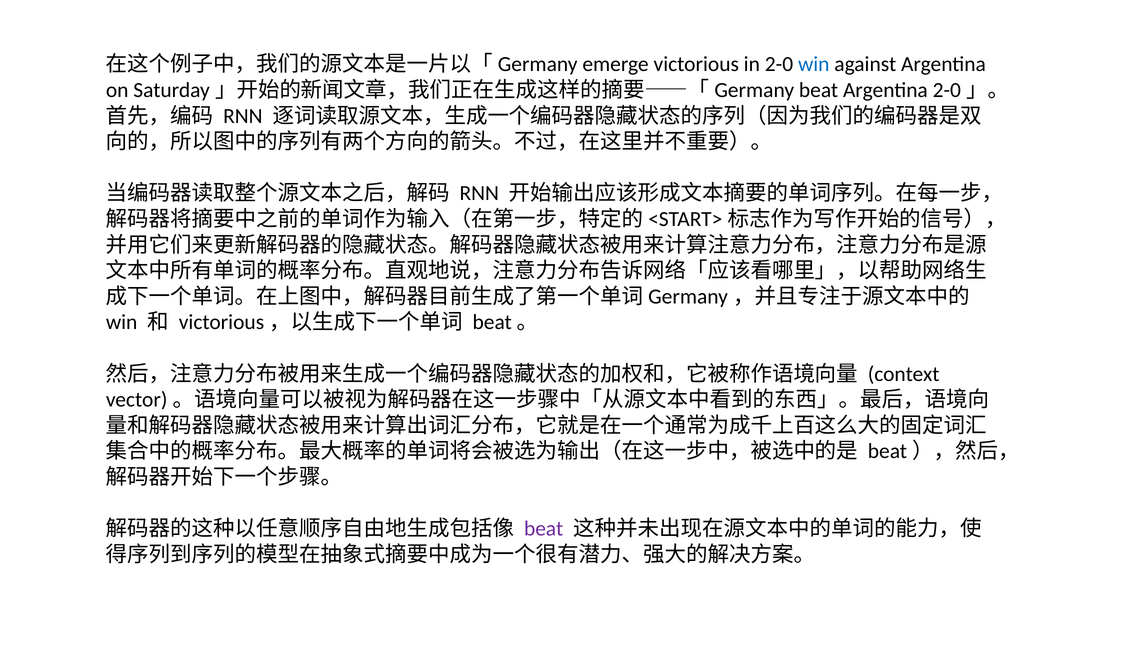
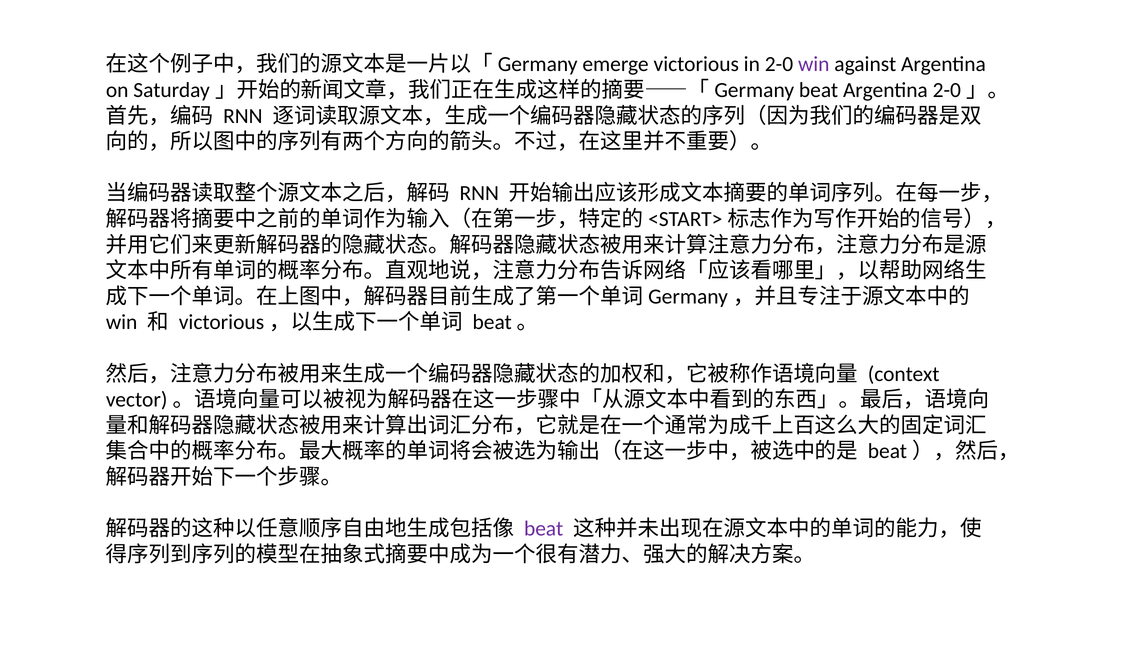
win colour: blue -> purple (814, 64)
